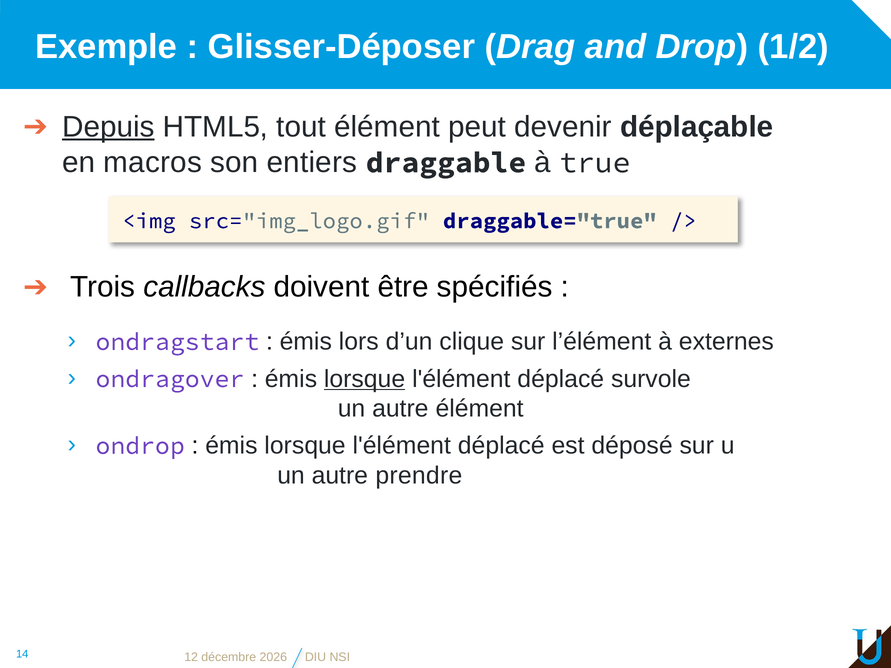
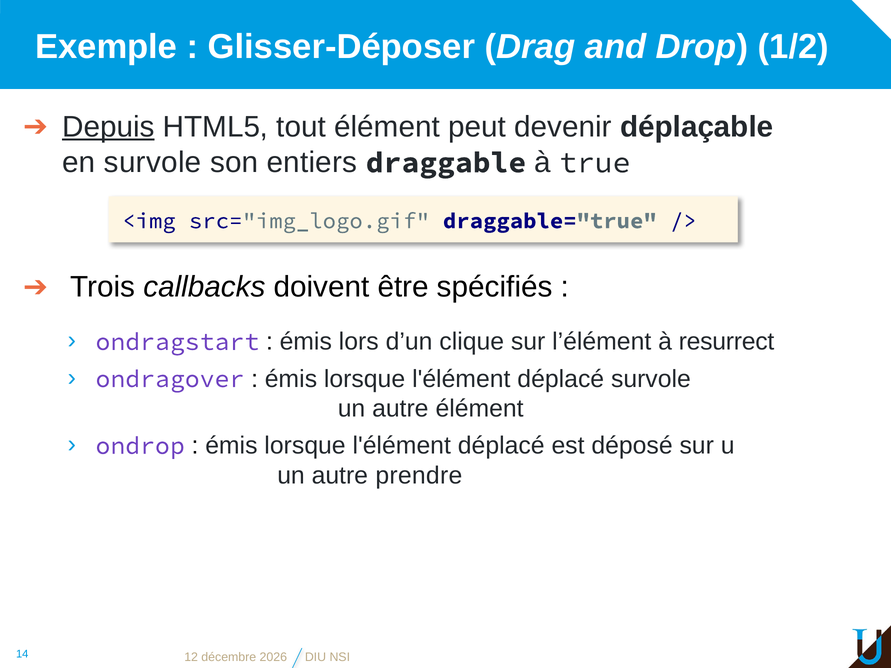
en macros: macros -> survole (153, 163)
externes: externes -> resurrect (726, 342)
lorsque underline: present -> none (365, 379)
